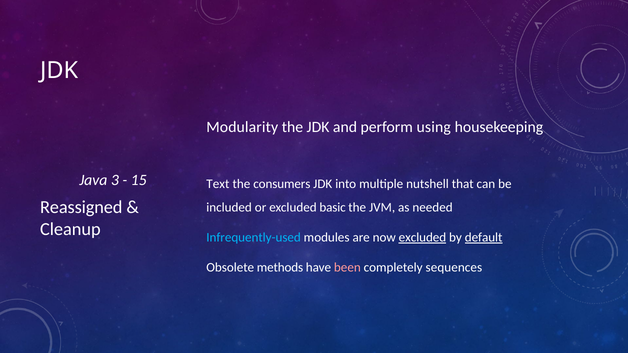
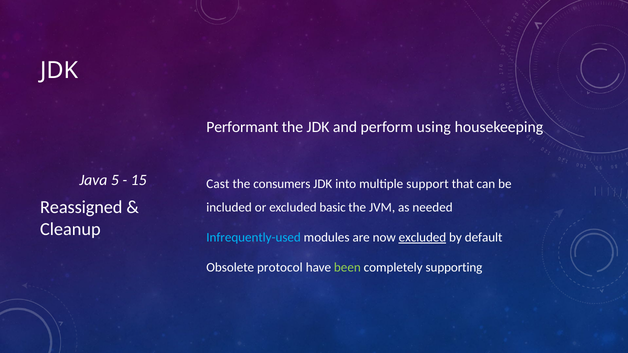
Modularity: Modularity -> Performant (242, 127)
3: 3 -> 5 (115, 180)
Text: Text -> Cast (218, 184)
nutshell: nutshell -> support (427, 184)
default underline: present -> none (484, 238)
methods: methods -> protocol (280, 268)
been colour: pink -> light green (347, 268)
sequences: sequences -> supporting (454, 268)
